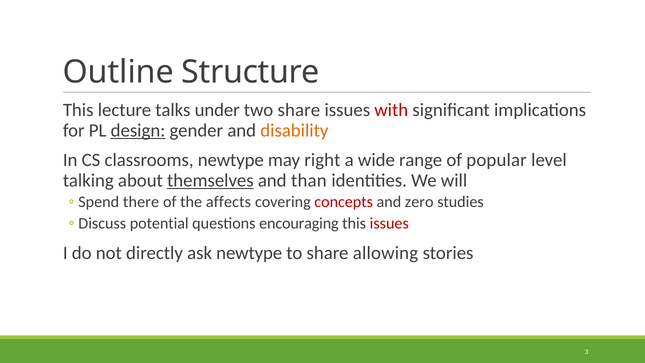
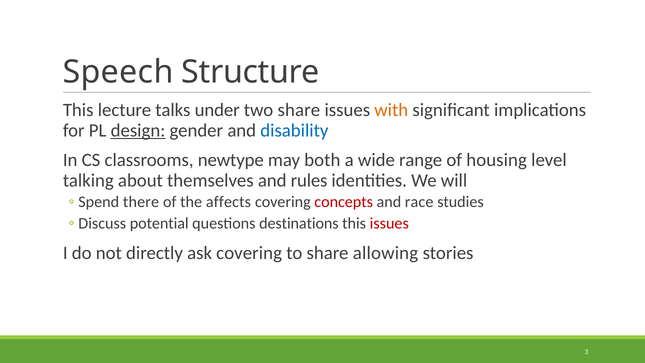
Outline: Outline -> Speech (118, 72)
with colour: red -> orange (391, 110)
disability colour: orange -> blue (294, 130)
right: right -> both (322, 160)
popular: popular -> housing (497, 160)
themselves underline: present -> none (210, 180)
than: than -> rules (309, 180)
zero: zero -> race (419, 202)
encouraging: encouraging -> destinations (299, 223)
ask newtype: newtype -> covering (249, 253)
